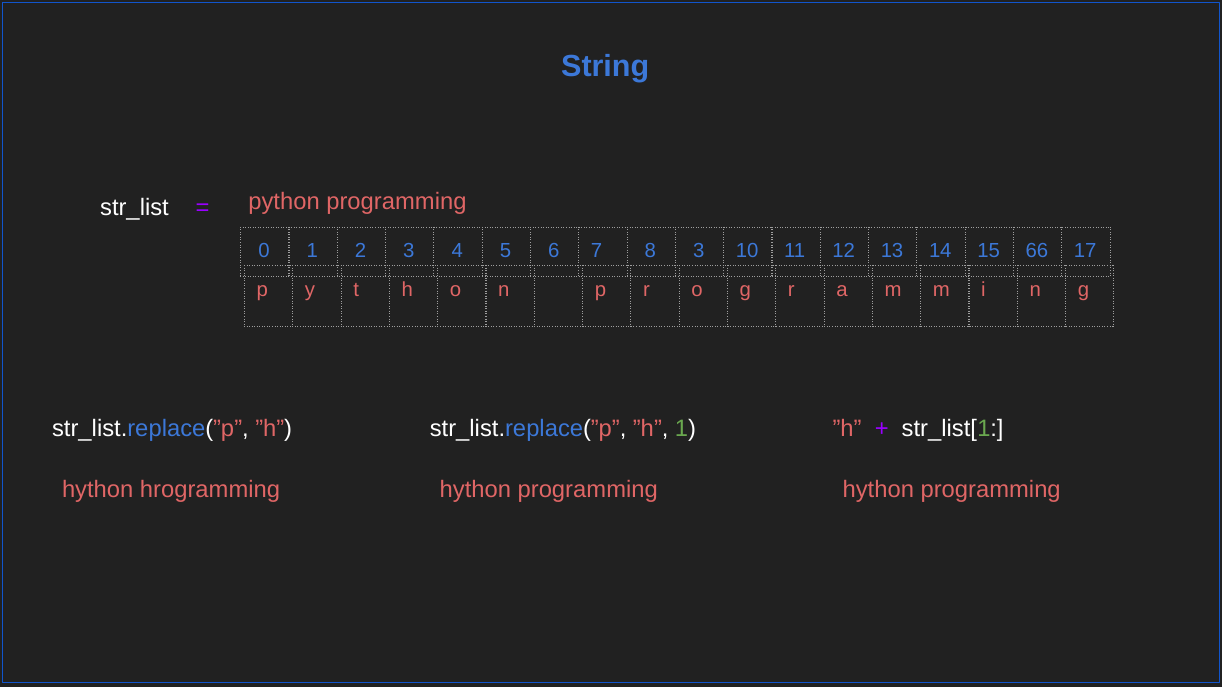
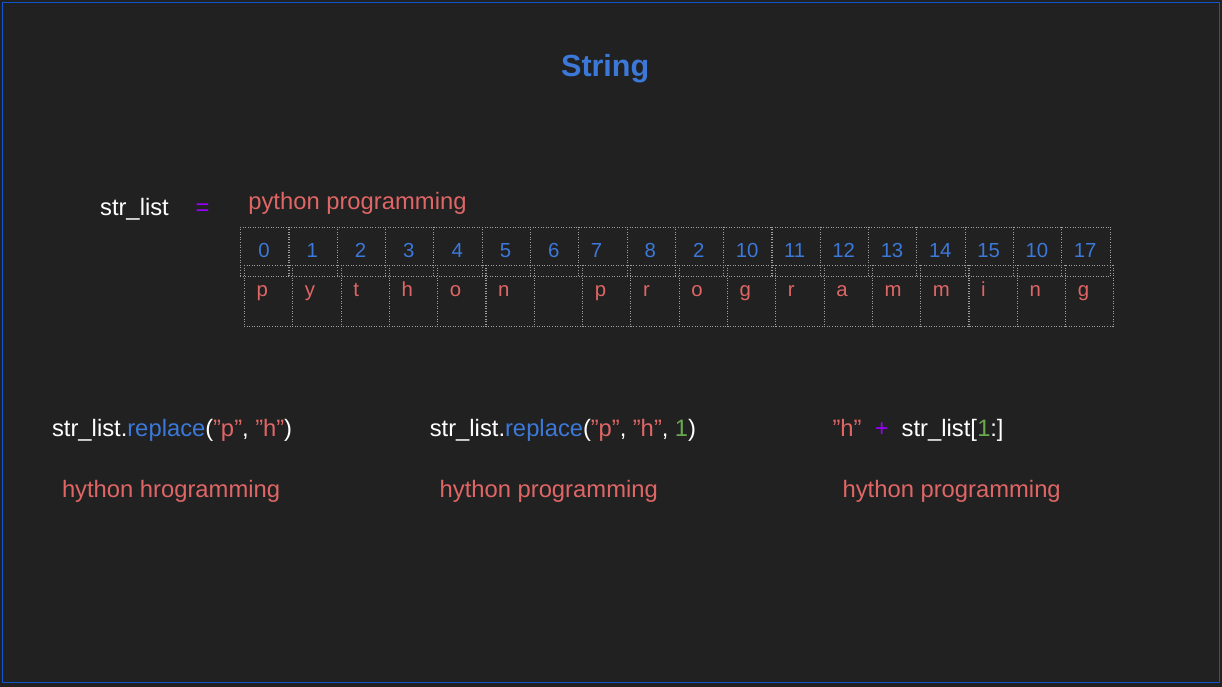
8 3: 3 -> 2 (699, 251)
15 66: 66 -> 10 (1037, 251)
